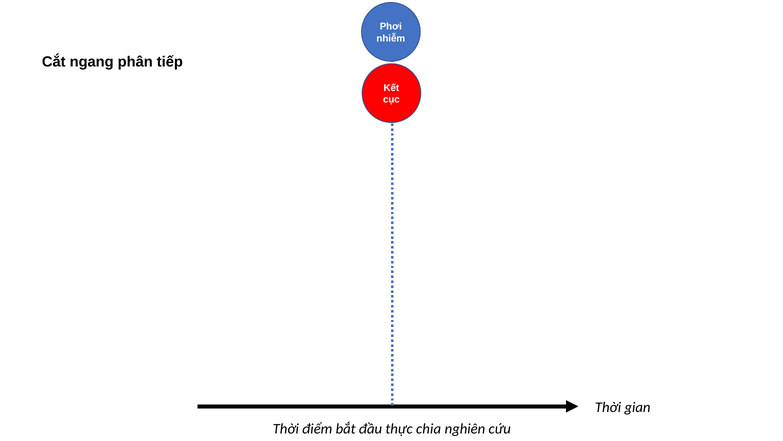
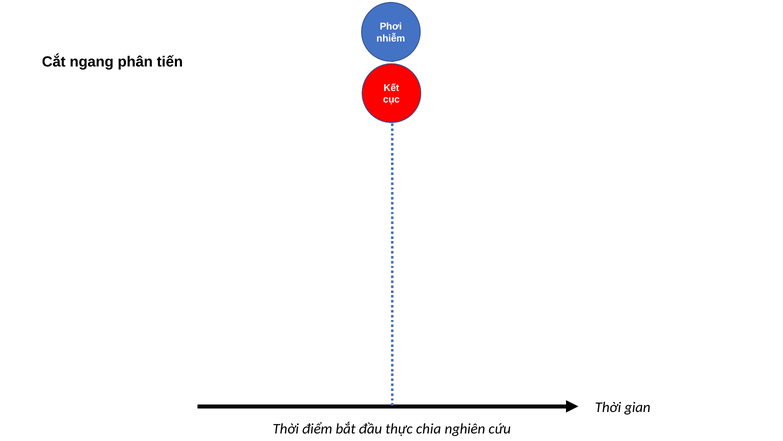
tiếp: tiếp -> tiến (170, 62)
